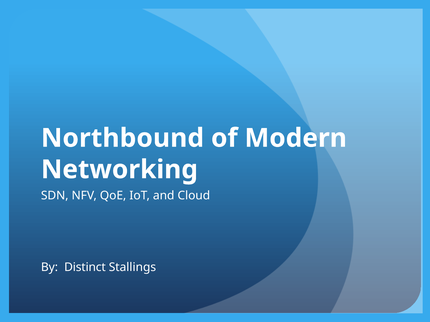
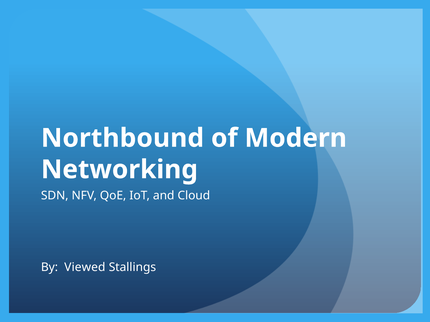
Distinct: Distinct -> Viewed (85, 268)
